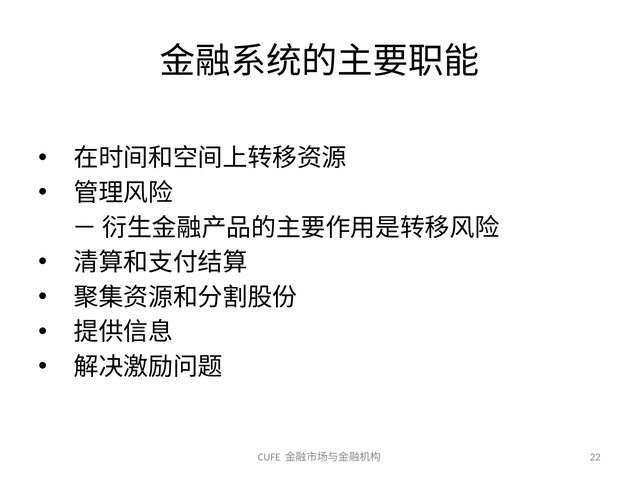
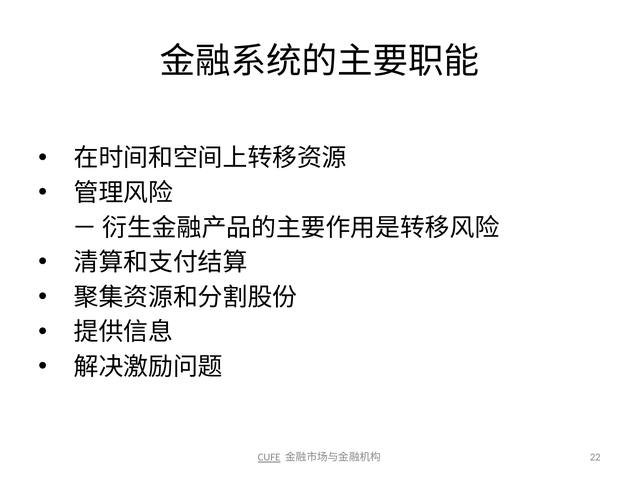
CUFE underline: none -> present (269, 458)
